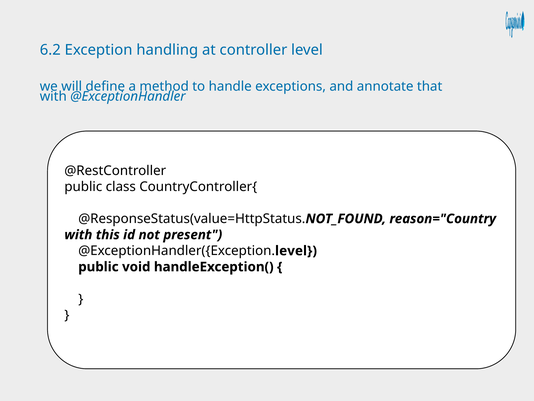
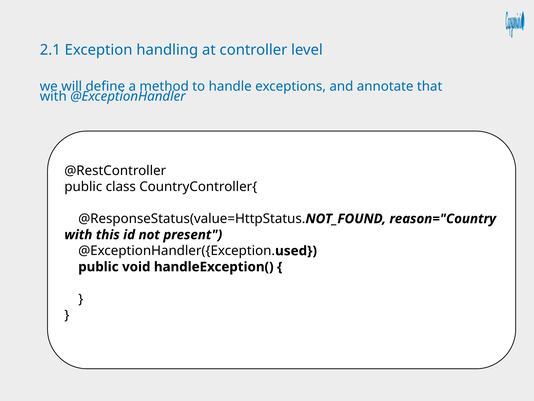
6.2: 6.2 -> 2.1 (50, 50)
level: level -> used (296, 251)
